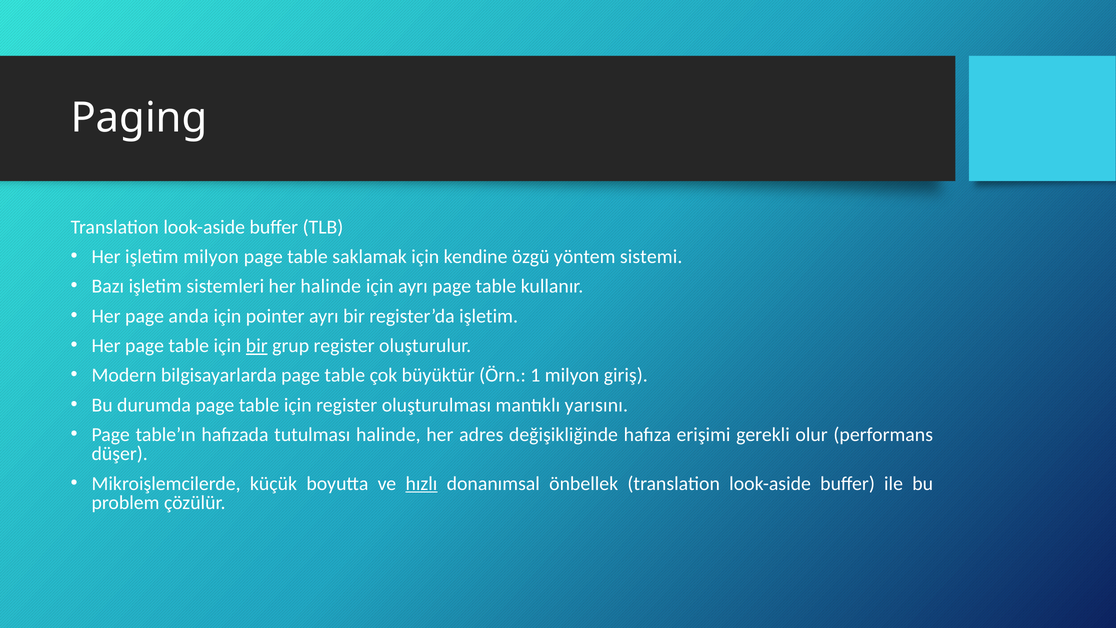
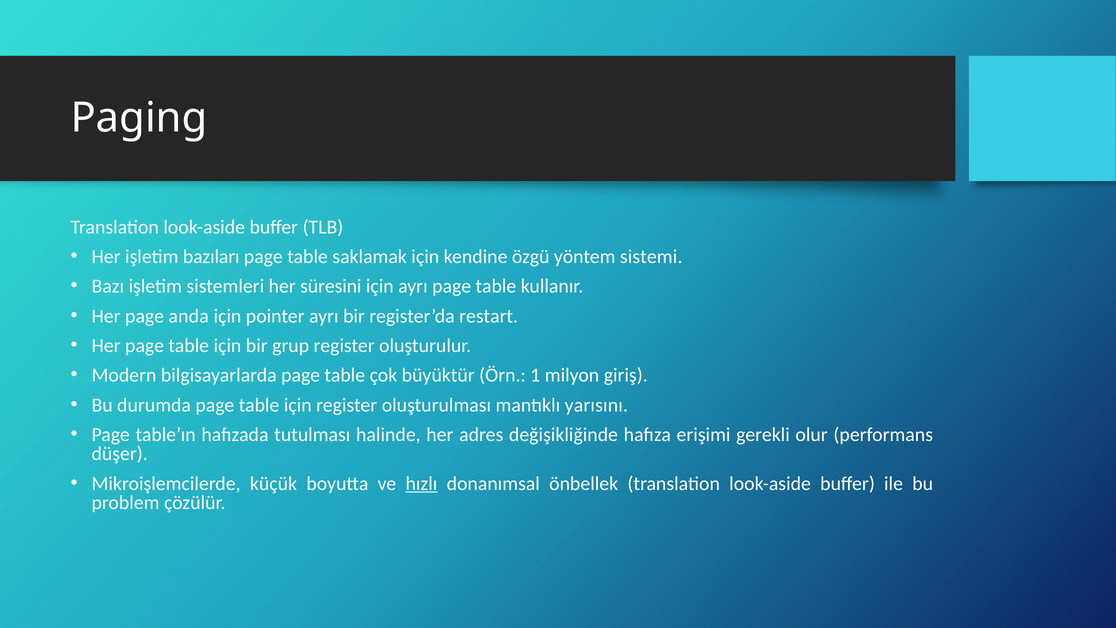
işletim milyon: milyon -> bazıları (211, 257)
her halinde: halinde -> süresini (331, 286)
register’da işletim: işletim -> restart (489, 316)
bir underline: present -> none (257, 346)
